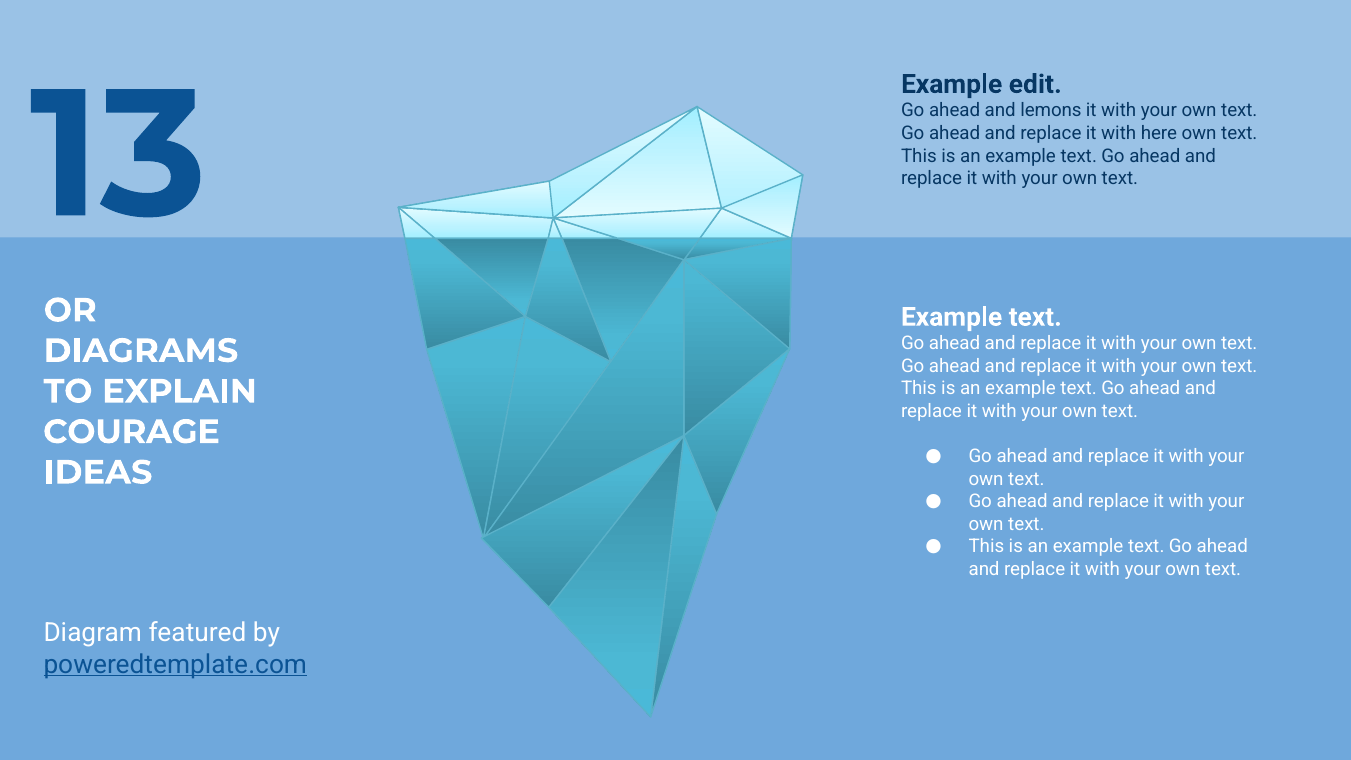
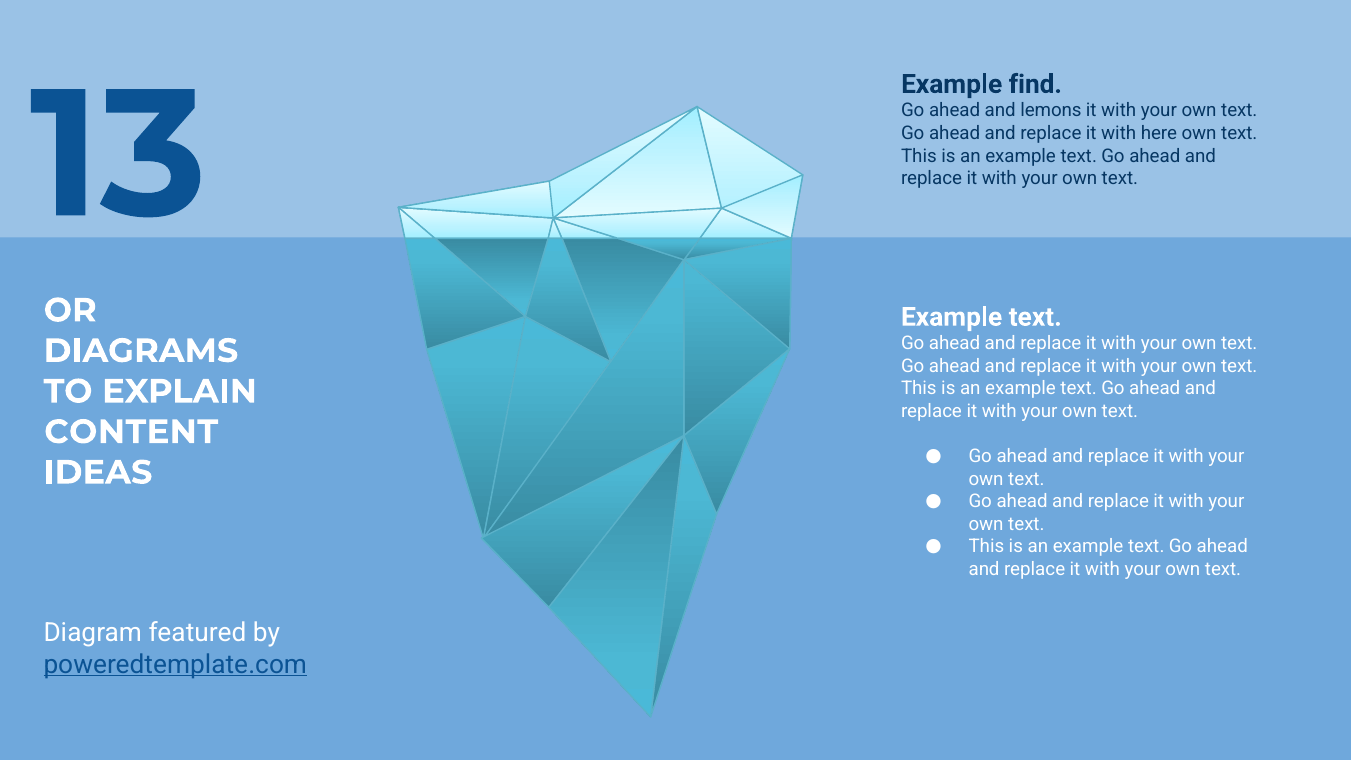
edit: edit -> find (1035, 84)
COURAGE: COURAGE -> CONTENT (131, 432)
